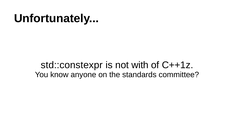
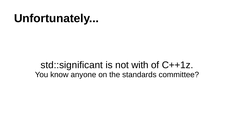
std::constexpr: std::constexpr -> std::significant (72, 65)
